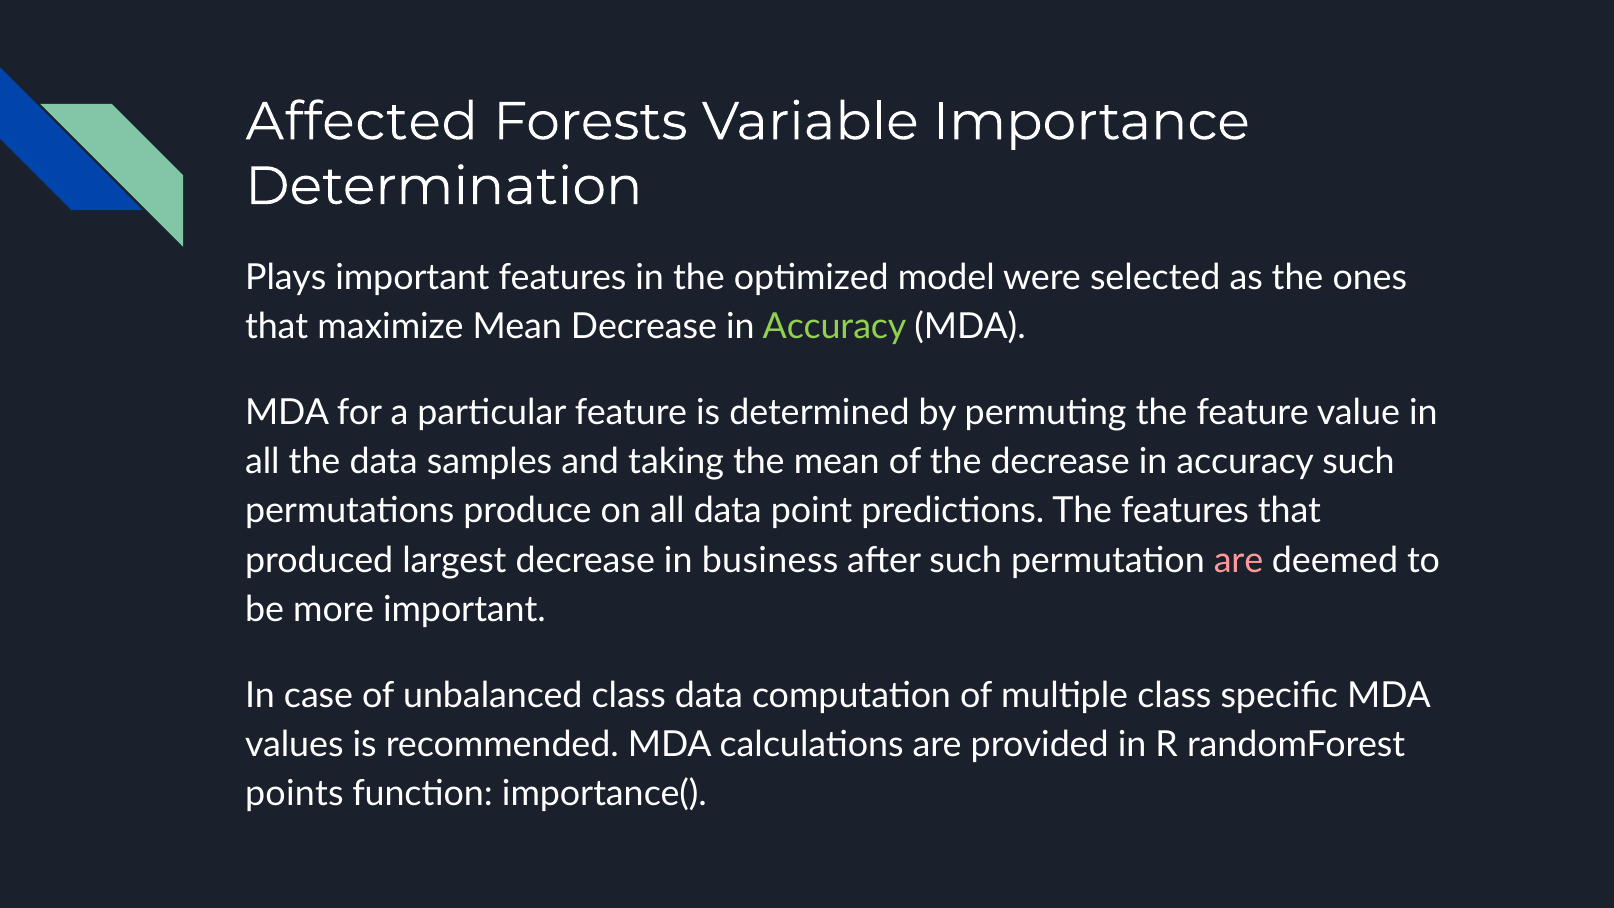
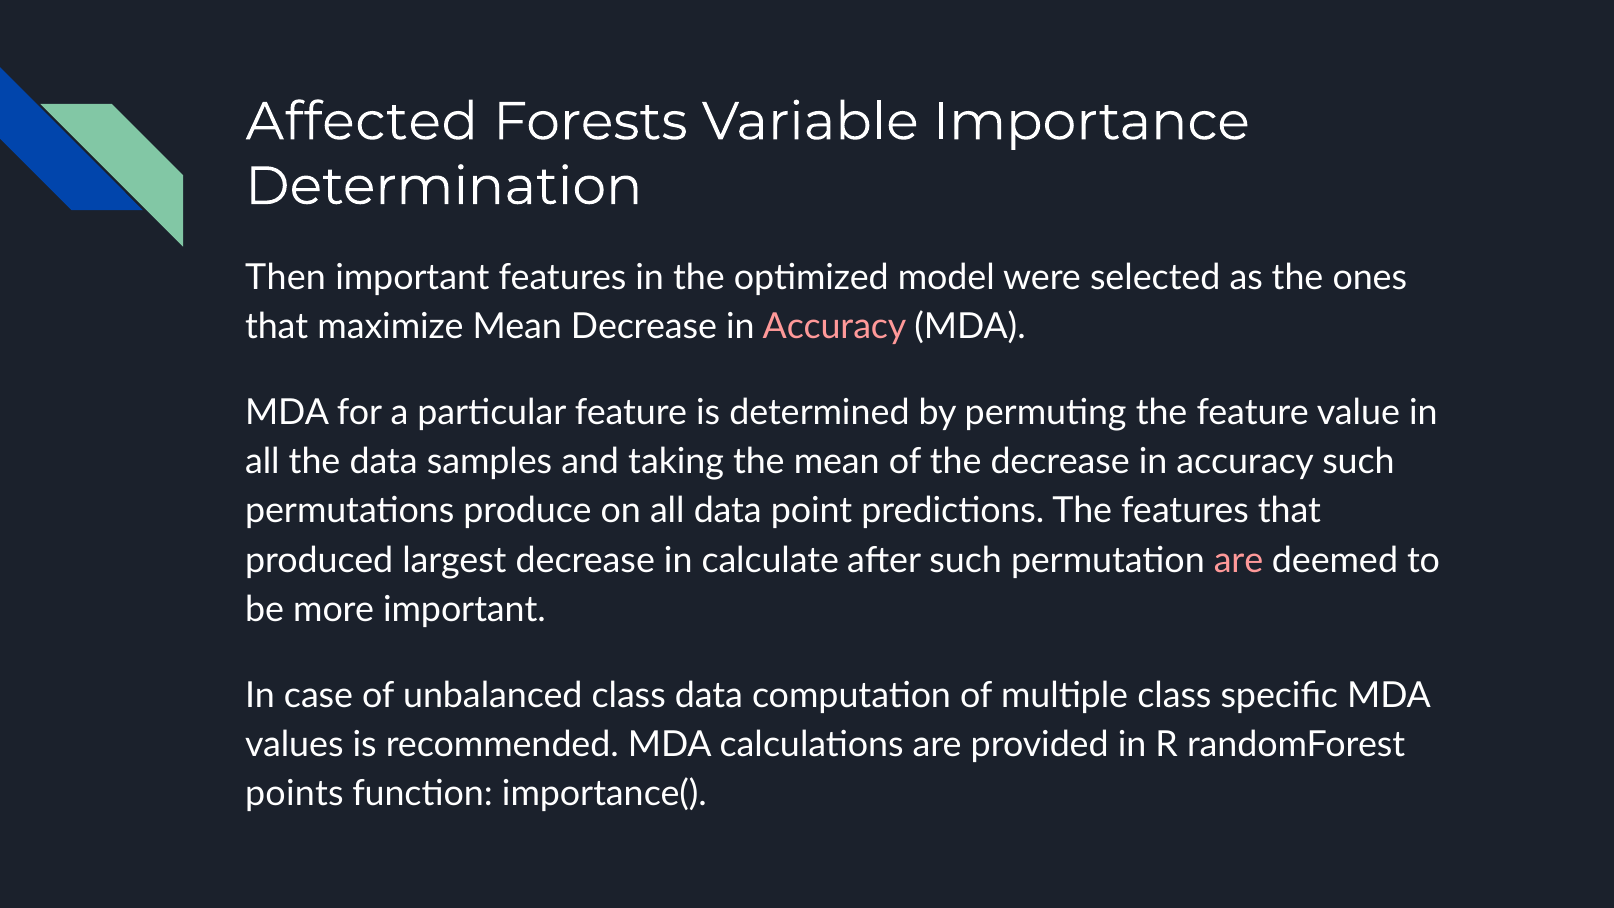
Plays: Plays -> Then (286, 277)
Accuracy colour: light green -> pink (834, 327)
business: business -> calculate (770, 560)
